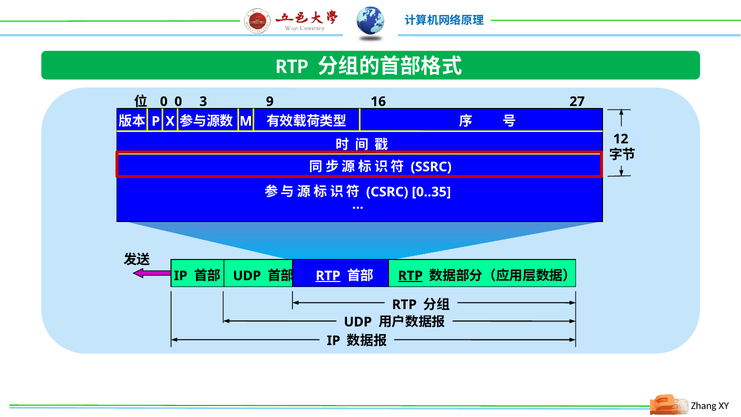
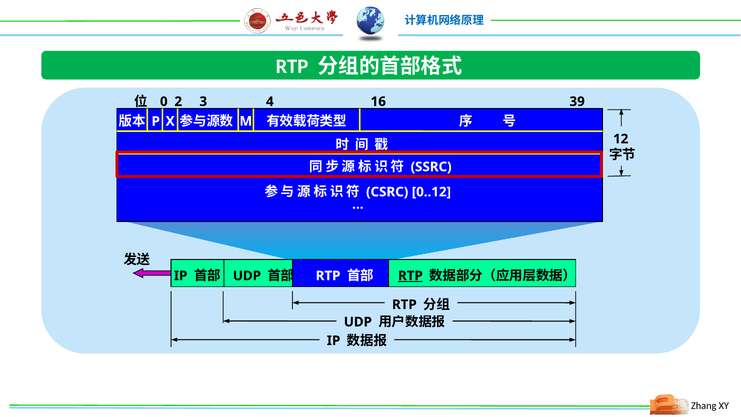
0 0: 0 -> 2 (178, 102)
9: 9 -> 4 (270, 102)
27: 27 -> 39 (577, 102)
0..35: 0..35 -> 0..12 (431, 192)
RTP underline: present -> none (328, 276)
